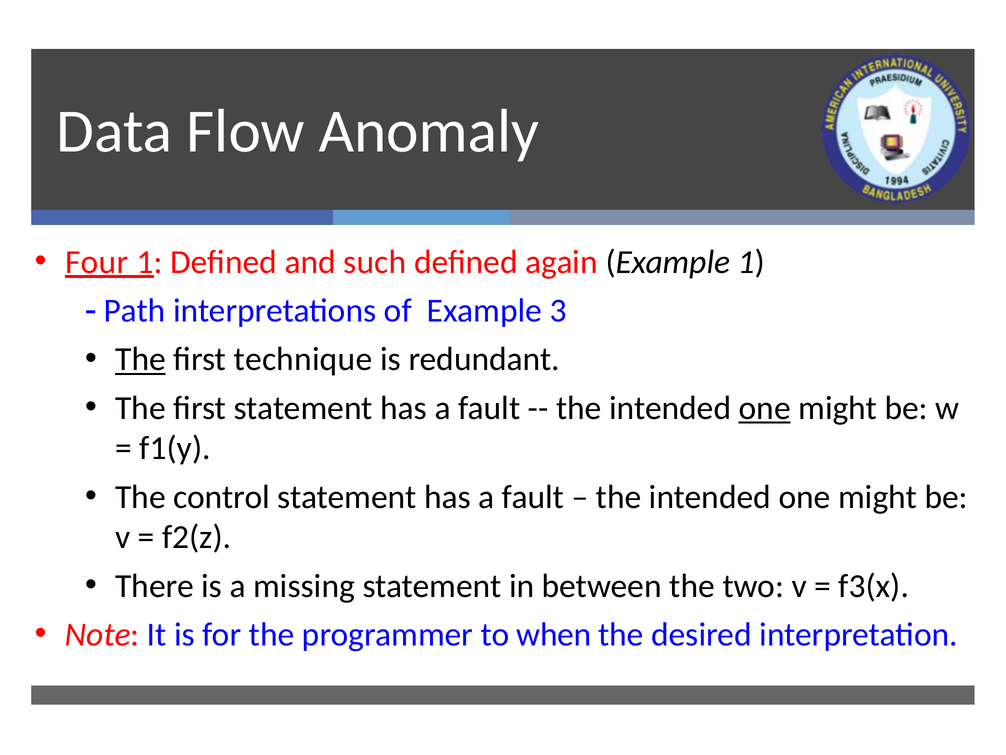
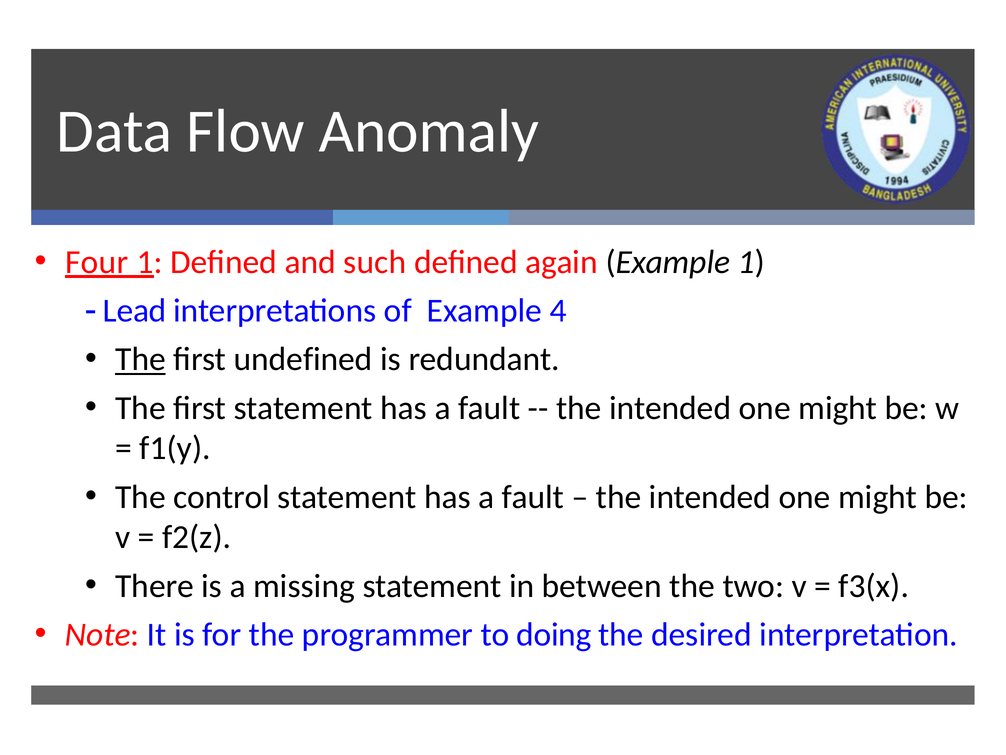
Path: Path -> Lead (135, 311)
3: 3 -> 4 (558, 311)
technique: technique -> undefined (303, 359)
one underline: present -> none (765, 408)
when: when -> doing (554, 634)
